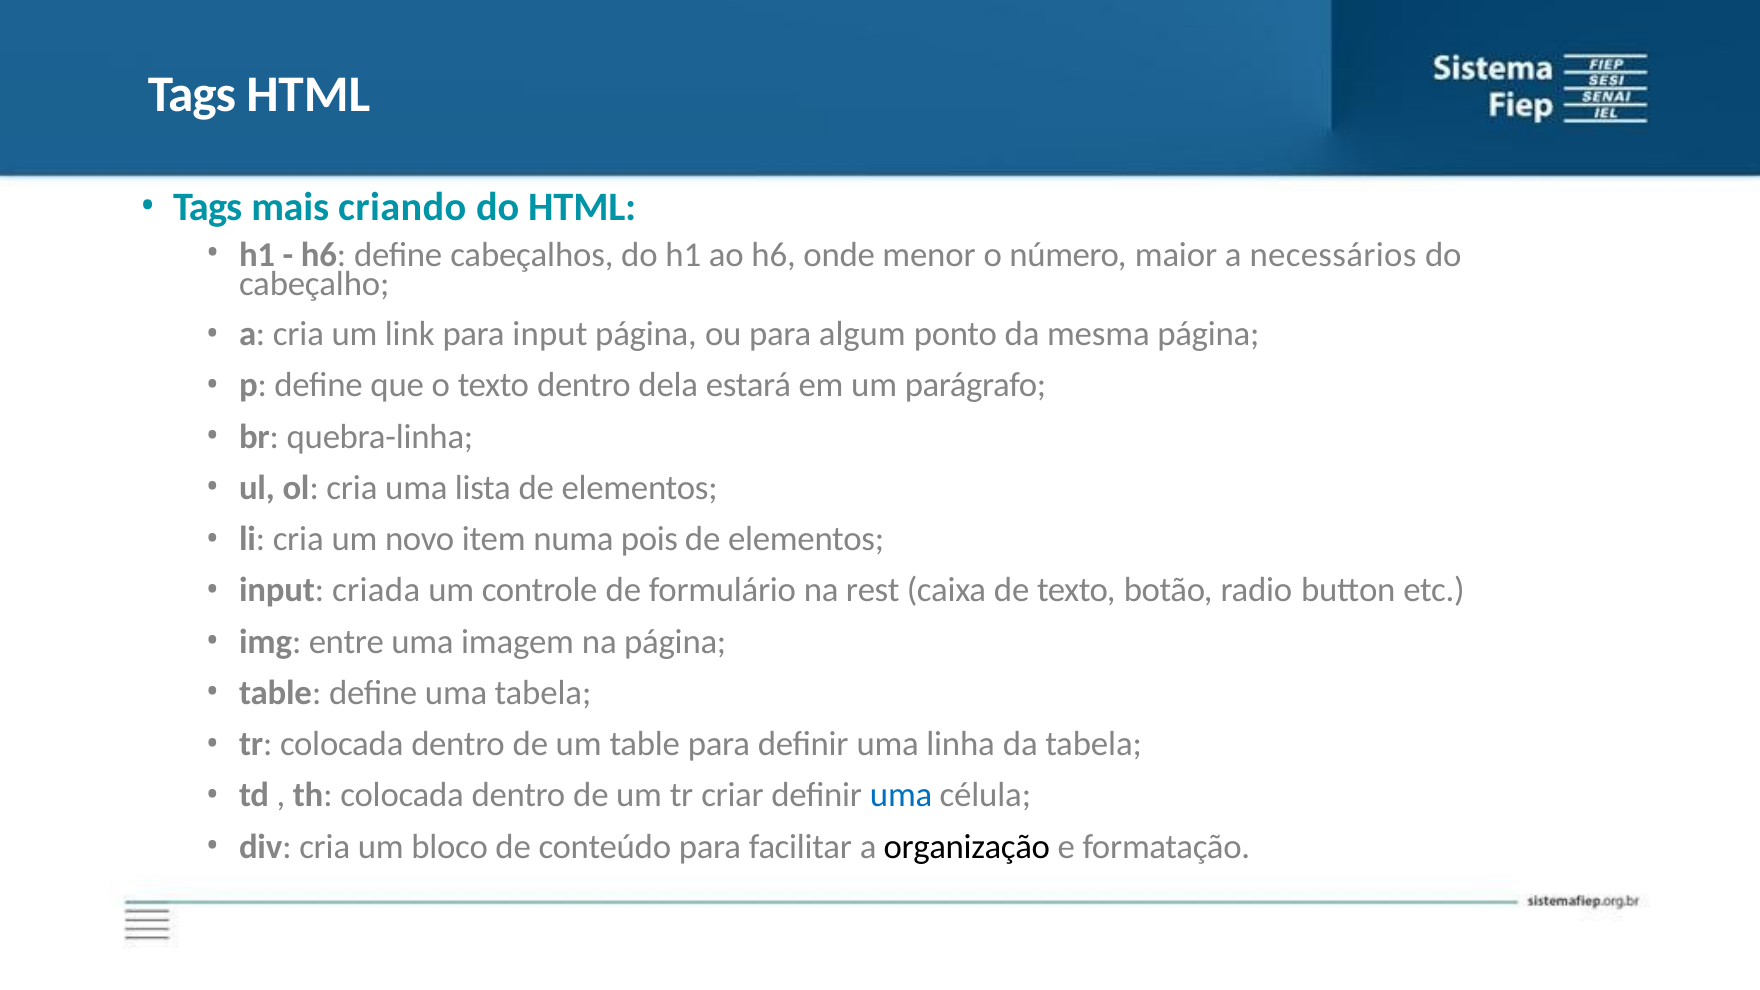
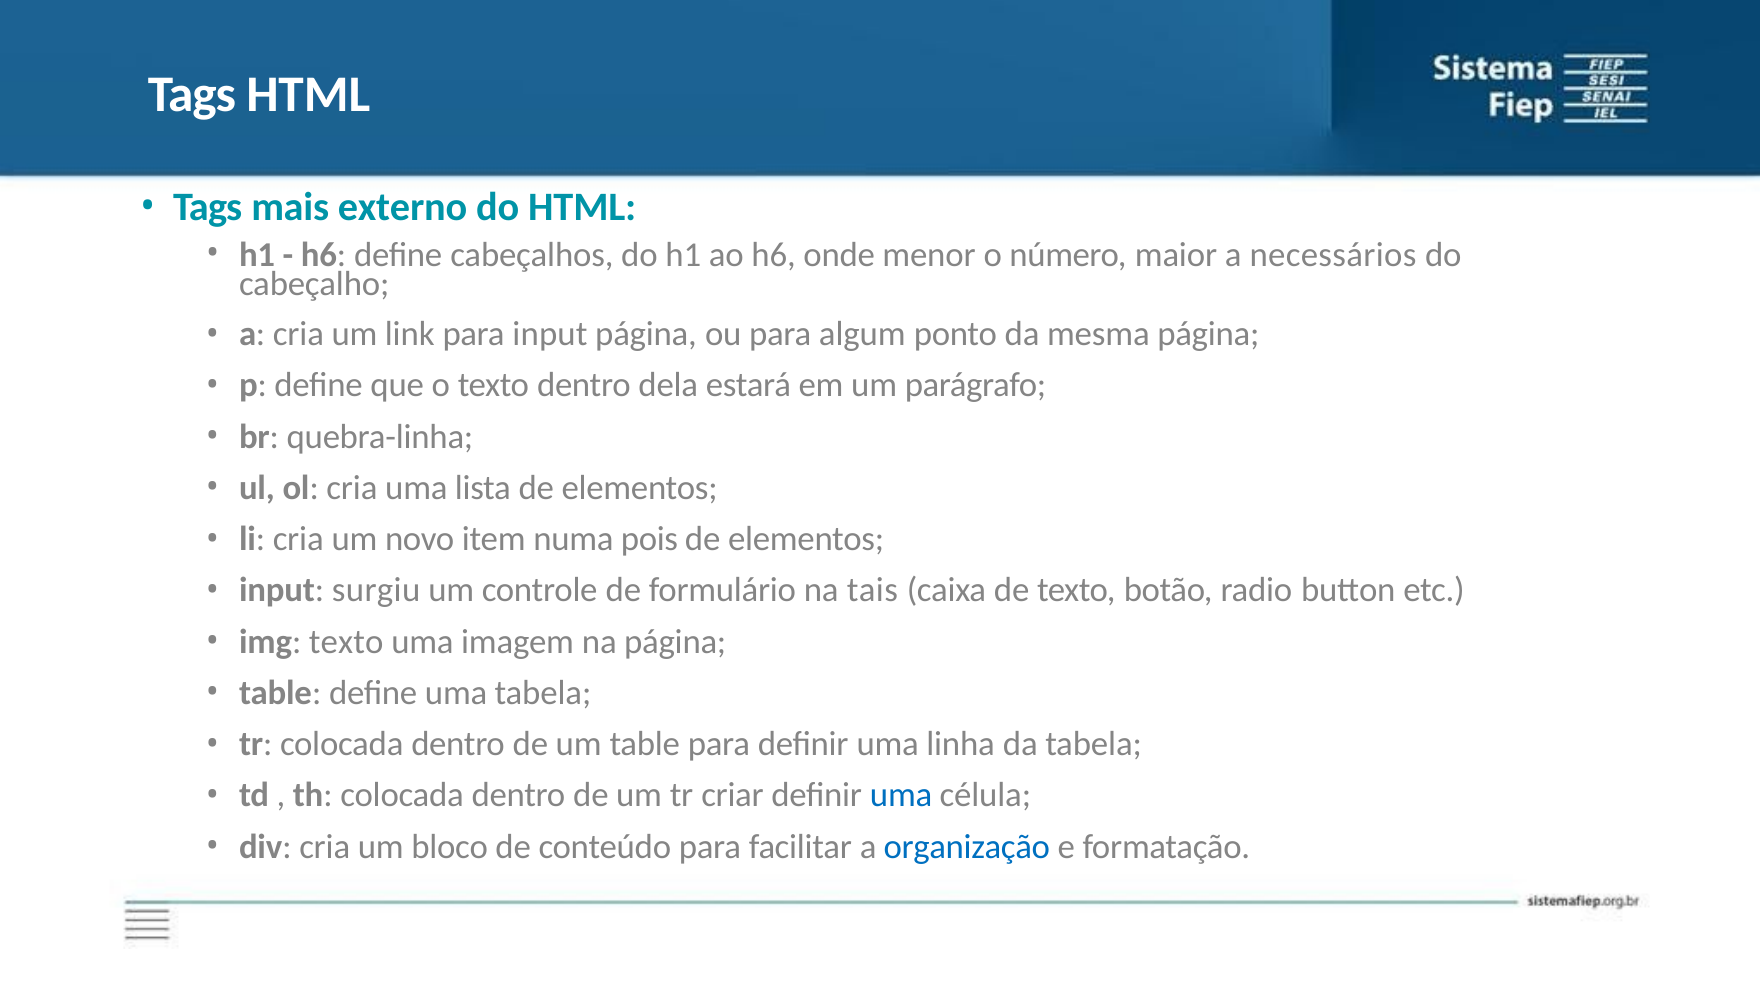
criando: criando -> externo (403, 207)
criada: criada -> surgiu (376, 590)
rest: rest -> tais (872, 590)
img entre: entre -> texto (346, 642)
organização colour: black -> blue (967, 847)
